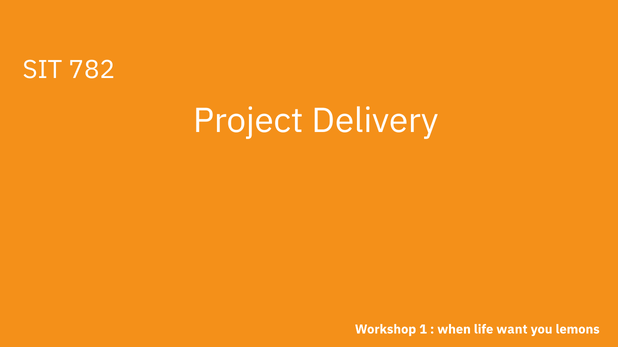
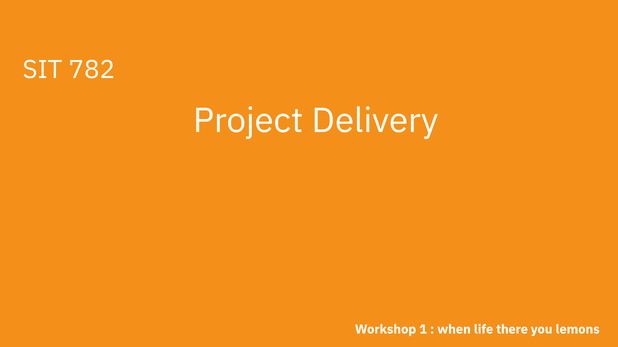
want: want -> there (512, 330)
